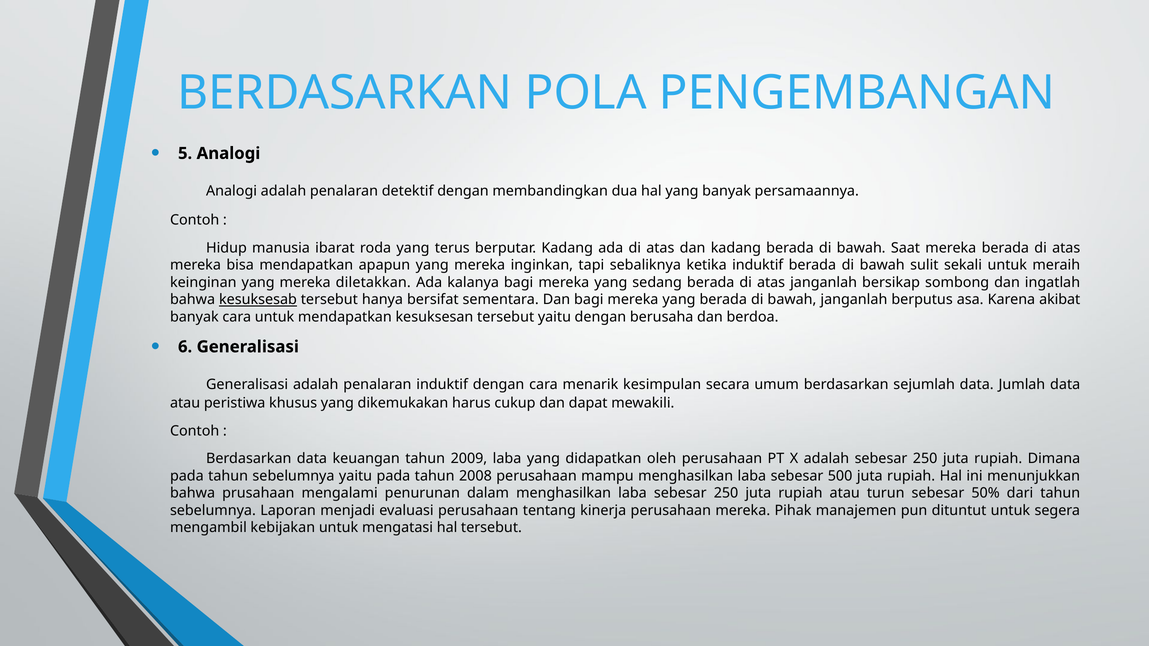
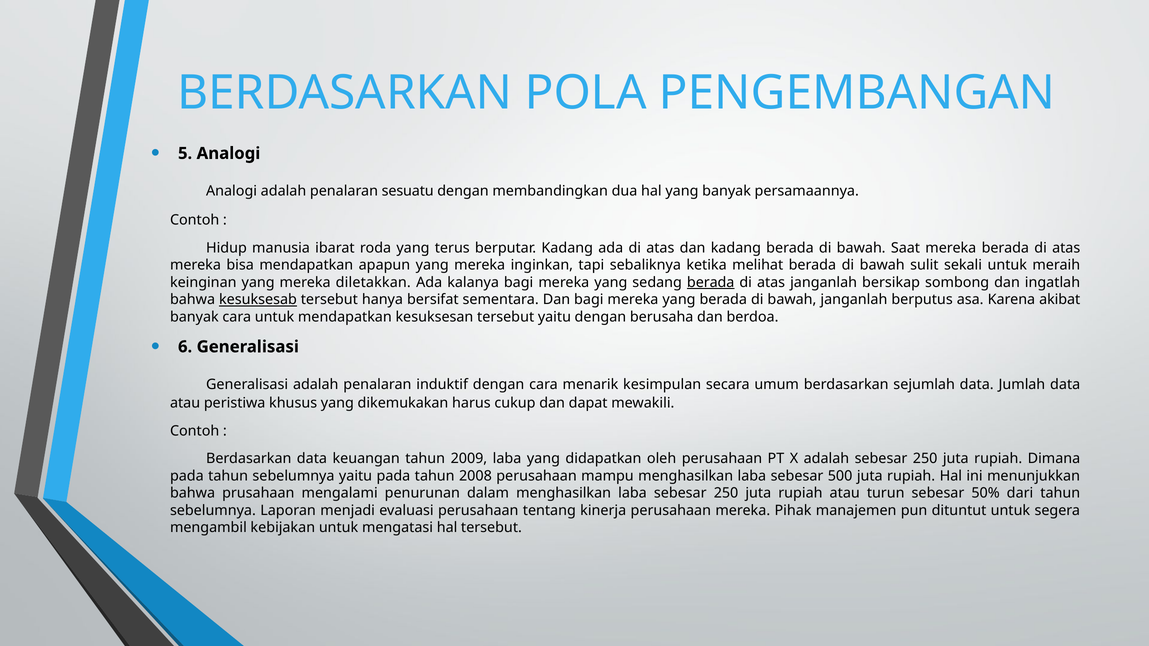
detektif: detektif -> sesuatu (408, 191)
ketika induktif: induktif -> melihat (758, 265)
berada underline: none -> present (711, 283)
